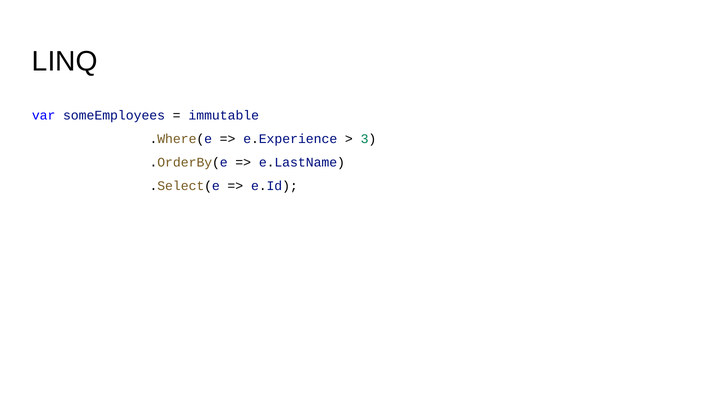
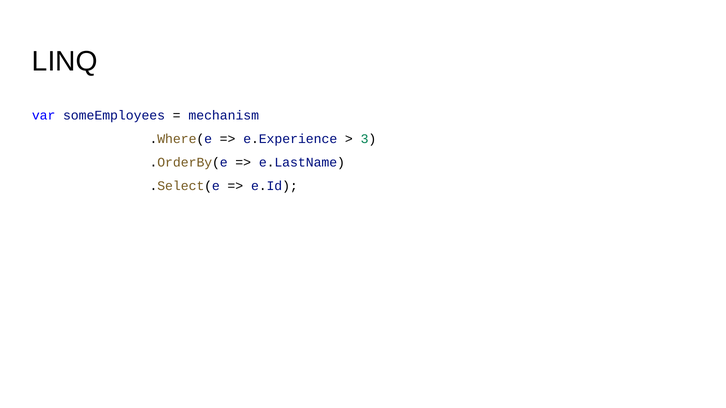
immutable: immutable -> mechanism (224, 115)
